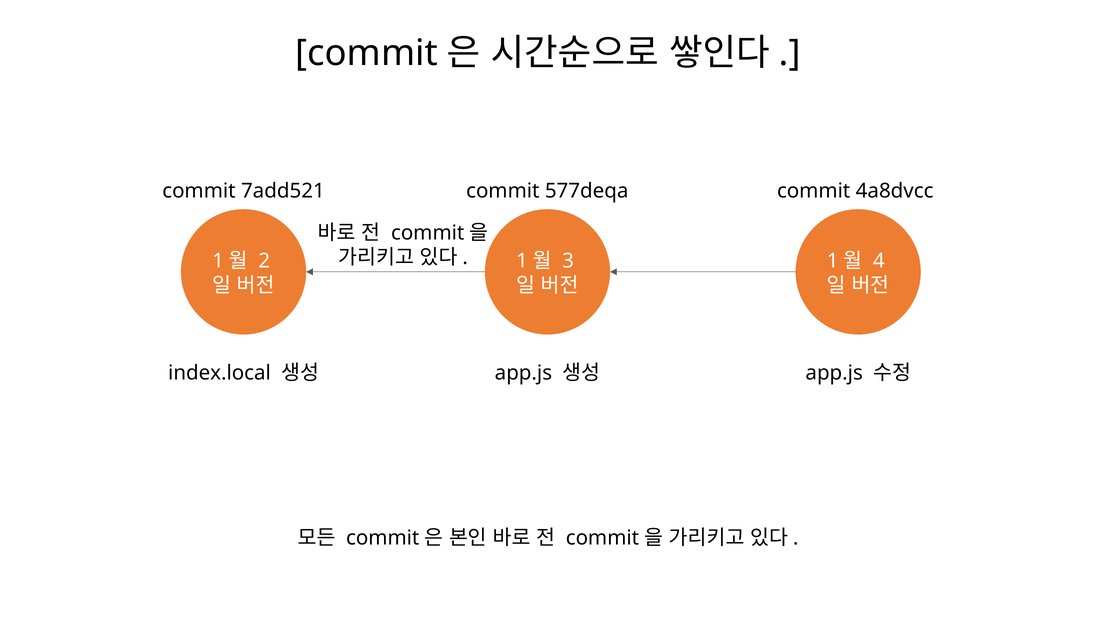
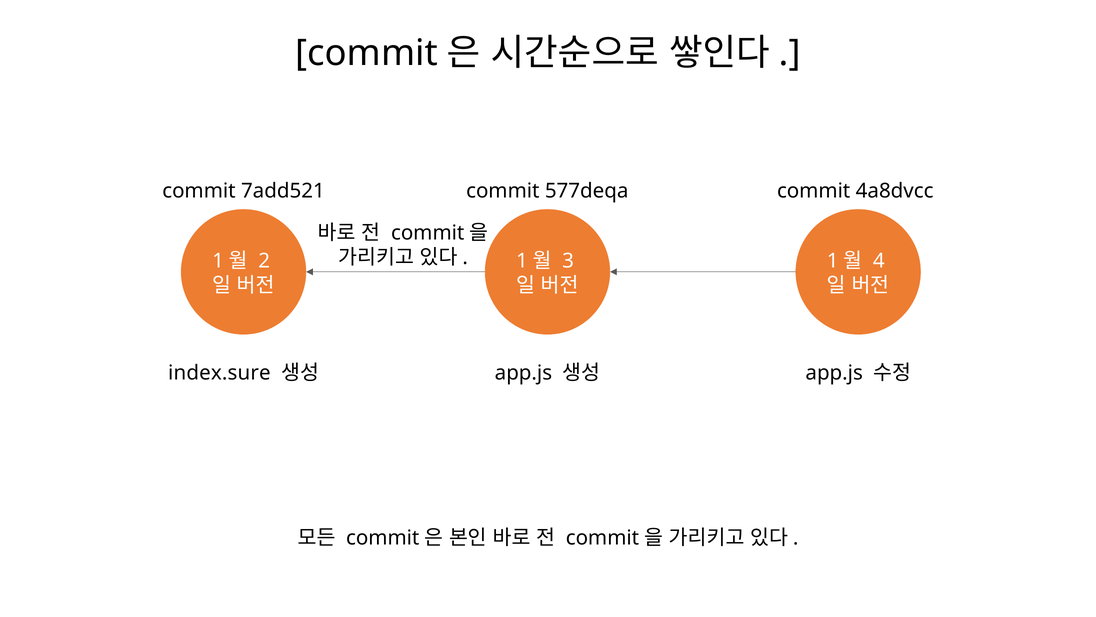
index.local: index.local -> index.sure (219, 372)
